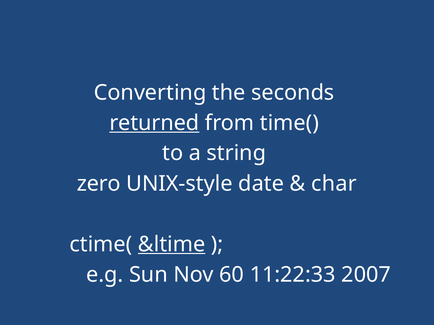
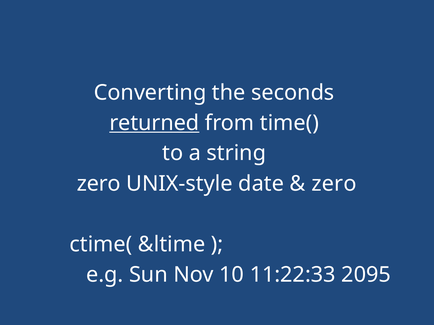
char: char -> zero (334, 184)
&ltime underline: present -> none (172, 245)
60: 60 -> 10 (232, 275)
2007: 2007 -> 2095 (366, 275)
